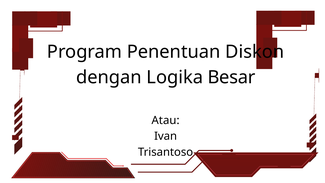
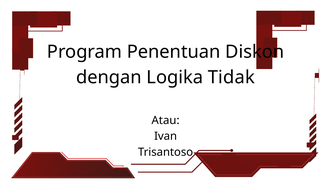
Besar: Besar -> Tidak (231, 77)
